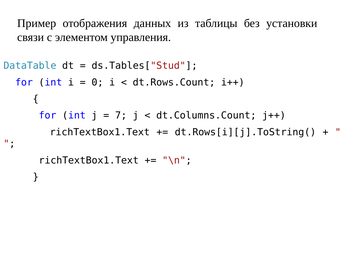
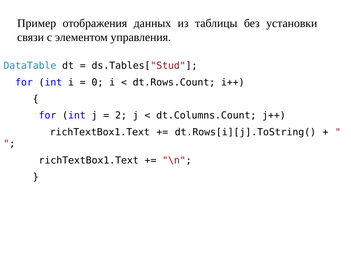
7: 7 -> 2 (121, 116)
